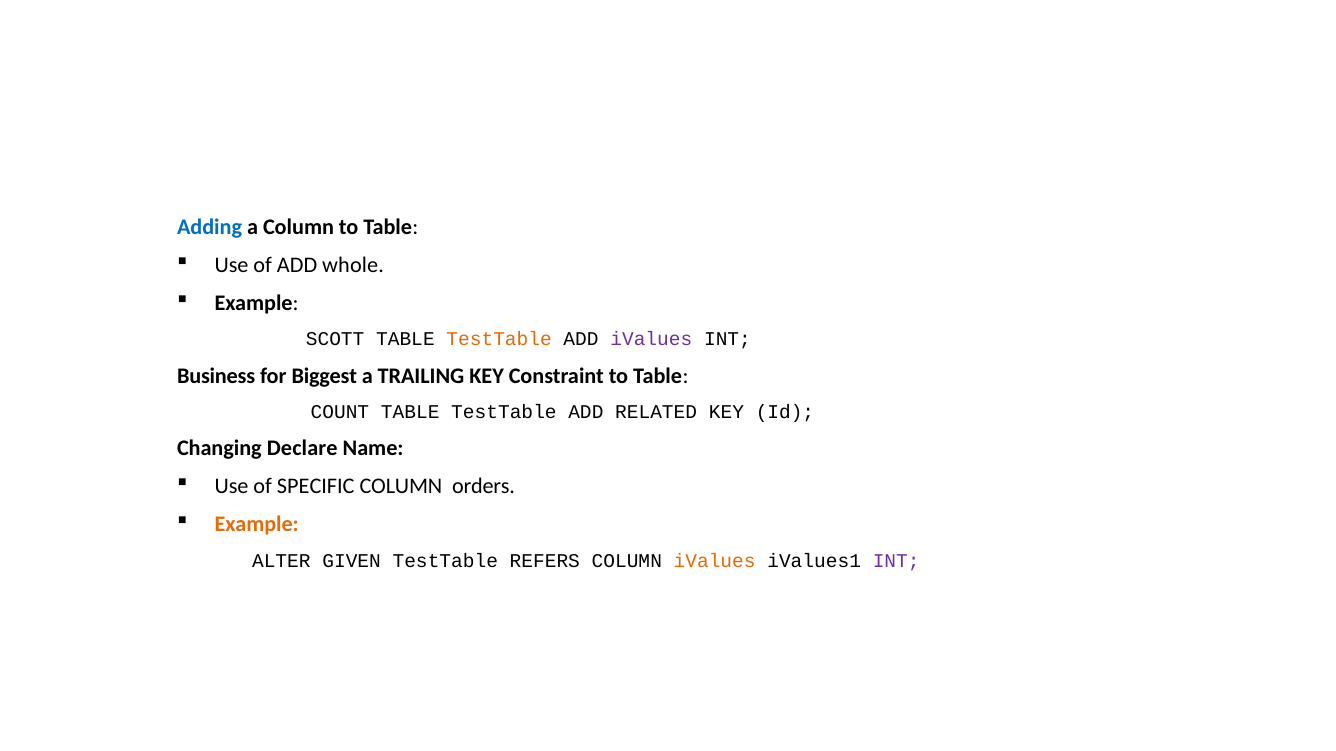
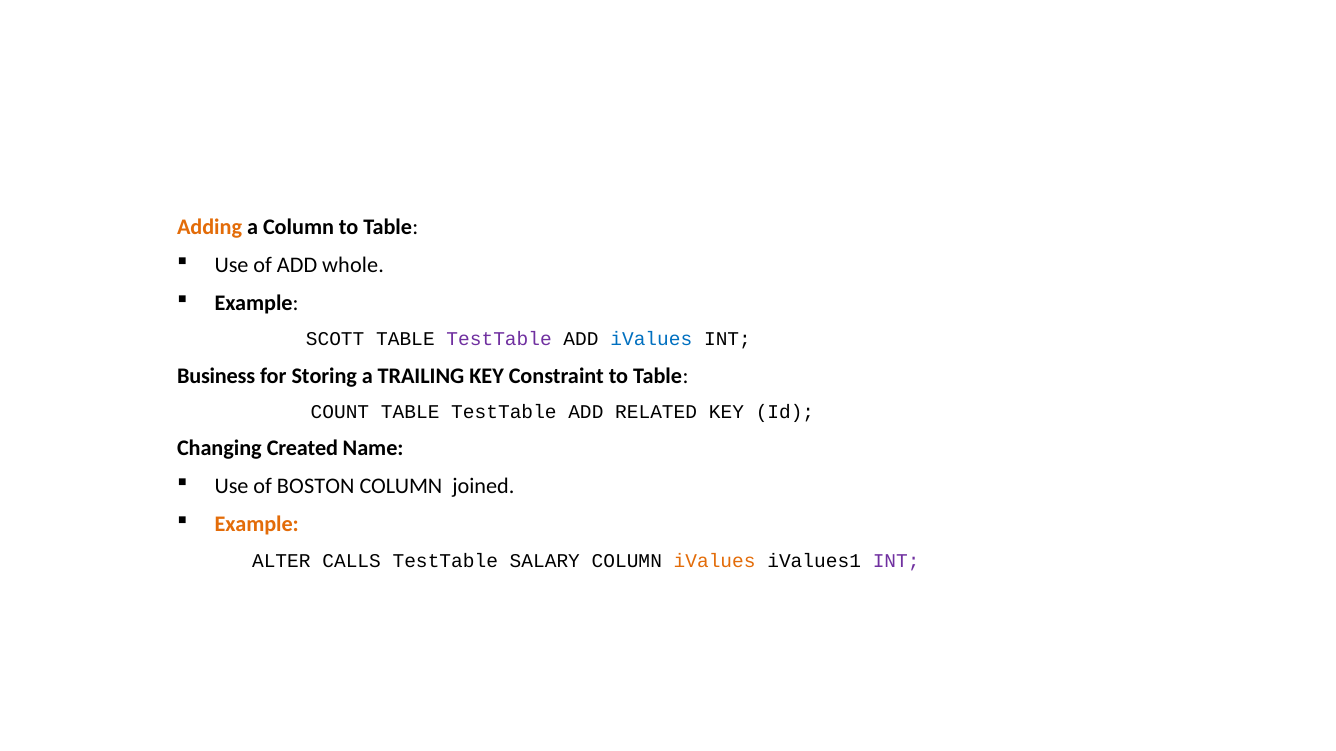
Adding colour: blue -> orange (210, 227)
TestTable colour: orange -> purple (499, 340)
iValues colour: purple -> blue (651, 340)
Biggest: Biggest -> Storing (324, 376)
Declare: Declare -> Created (302, 449)
SPECIFIC: SPECIFIC -> BOSTON (316, 487)
orders: orders -> joined (483, 487)
GIVEN: GIVEN -> CALLS (352, 561)
REFERS: REFERS -> SALARY (545, 561)
